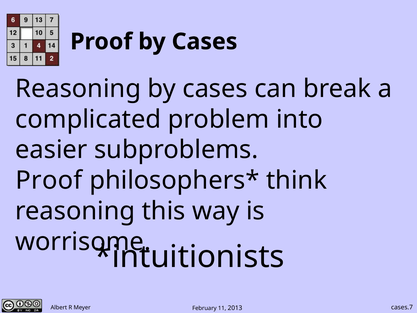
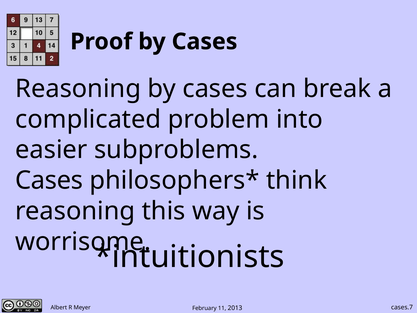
Proof: Proof -> Cases (49, 180)
